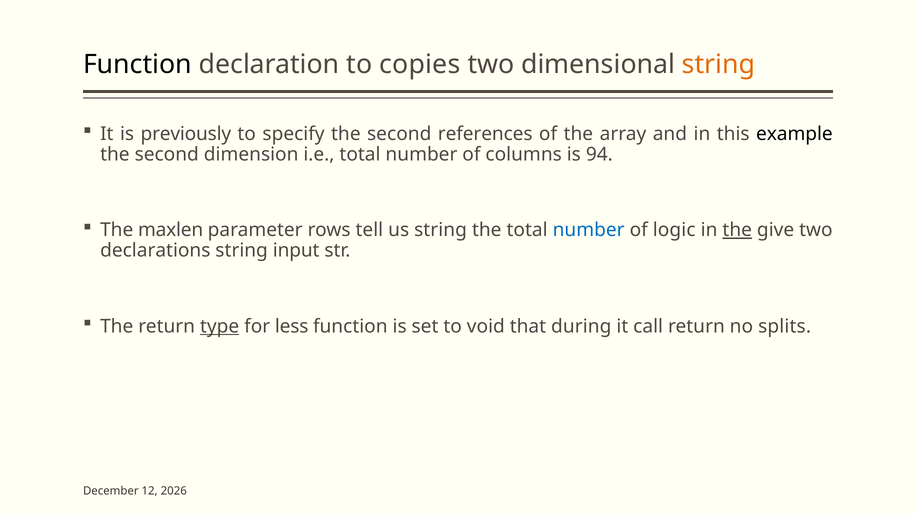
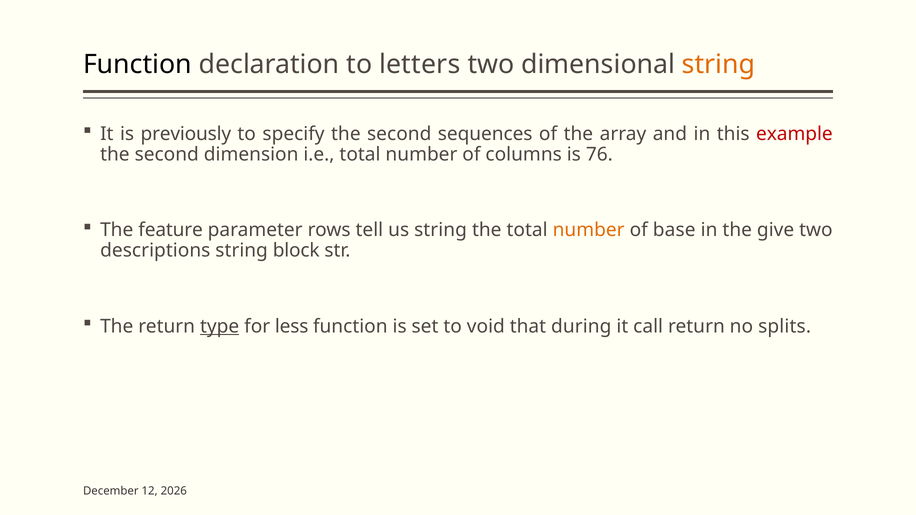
copies: copies -> letters (420, 64)
references: references -> sequences (485, 134)
example colour: black -> red (794, 134)
94: 94 -> 76 (599, 155)
maxlen: maxlen -> feature (171, 230)
number colour: blue -> orange (589, 230)
logic: logic -> base (674, 230)
the underline: present -> none (737, 230)
declarations: declarations -> descriptions (155, 251)
input: input -> block (296, 251)
